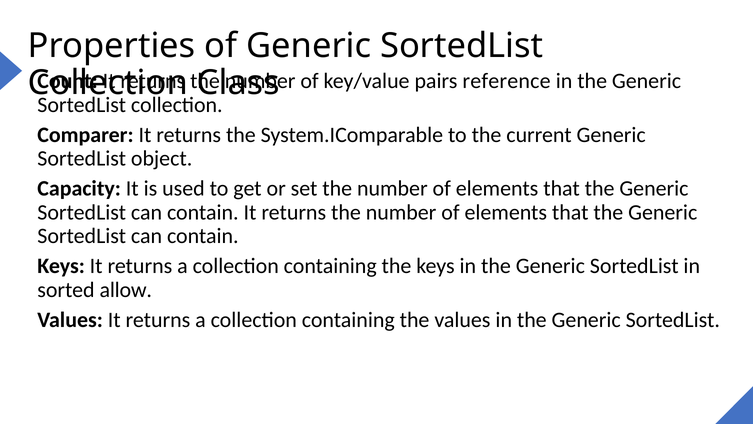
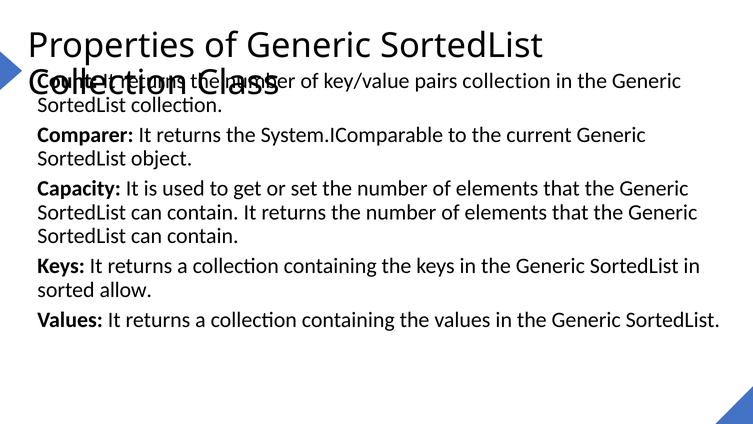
pairs reference: reference -> collection (507, 81)
